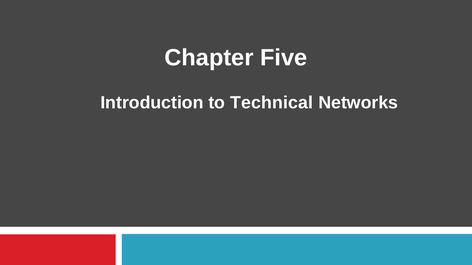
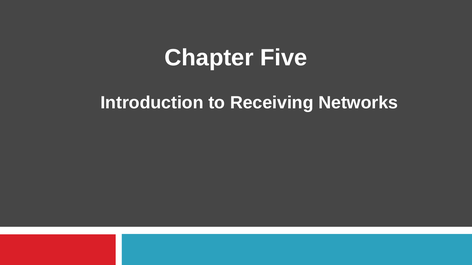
Technical: Technical -> Receiving (272, 103)
